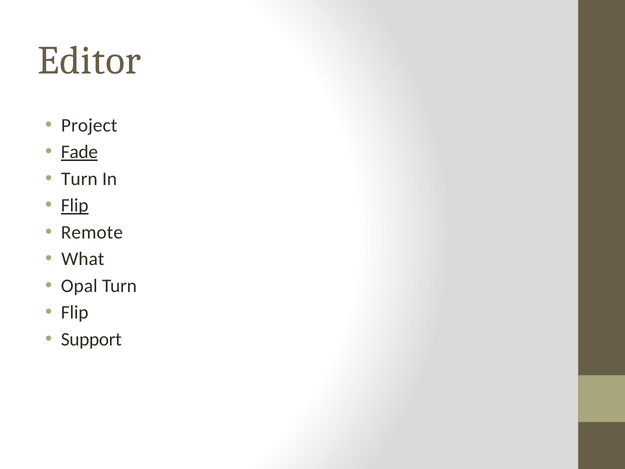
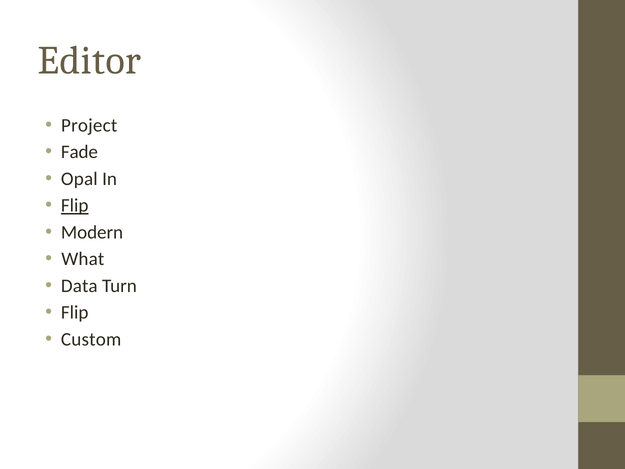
Fade underline: present -> none (79, 152)
Turn: Turn -> Opal (79, 179)
Remote: Remote -> Modern (92, 232)
Opal: Opal -> Data (79, 286)
Support: Support -> Custom (91, 339)
